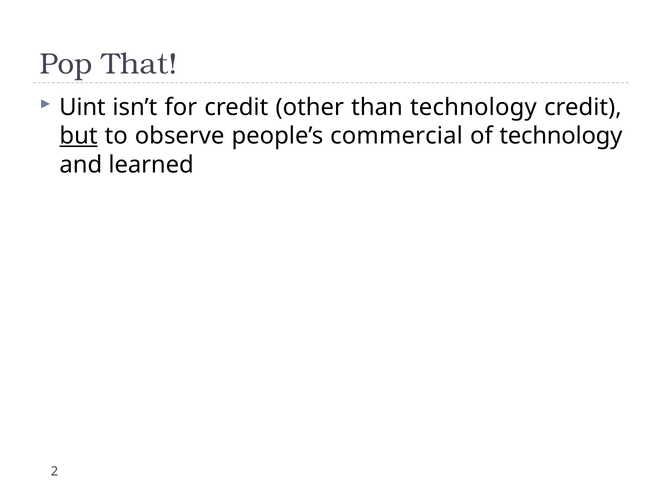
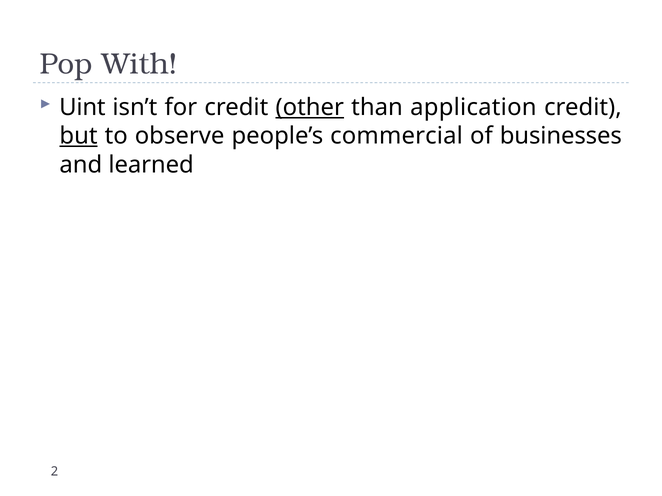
That: That -> With (140, 64)
other underline: none -> present (310, 108)
than technology: technology -> application (473, 108)
of technology: technology -> businesses (561, 136)
